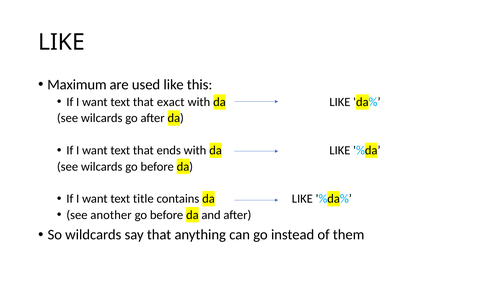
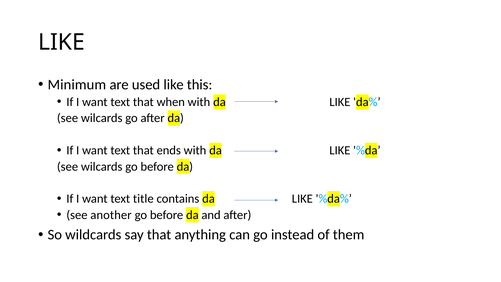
Maximum: Maximum -> Minimum (77, 85)
exact: exact -> when (171, 102)
